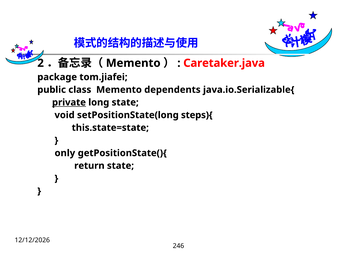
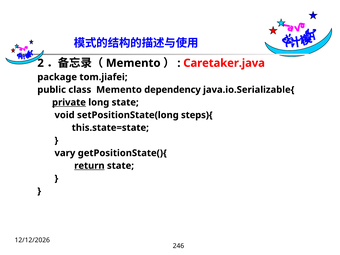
dependents: dependents -> dependency (172, 90)
only: only -> vary (65, 153)
return underline: none -> present (89, 166)
